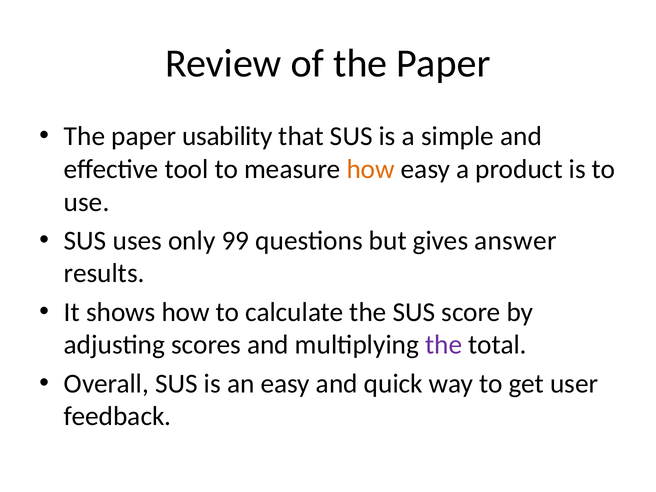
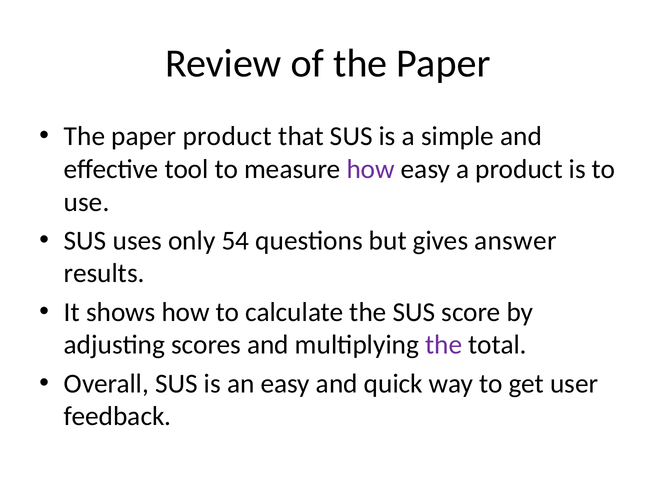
paper usability: usability -> product (227, 136)
how colour: orange -> purple (371, 169)
99: 99 -> 54 (235, 241)
